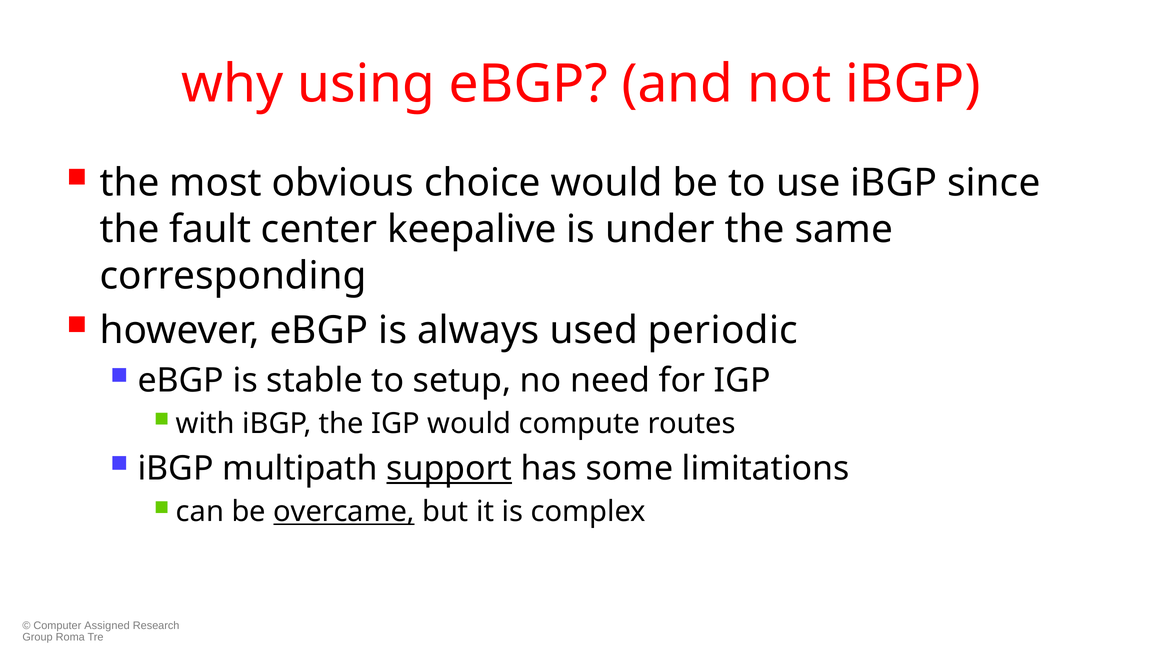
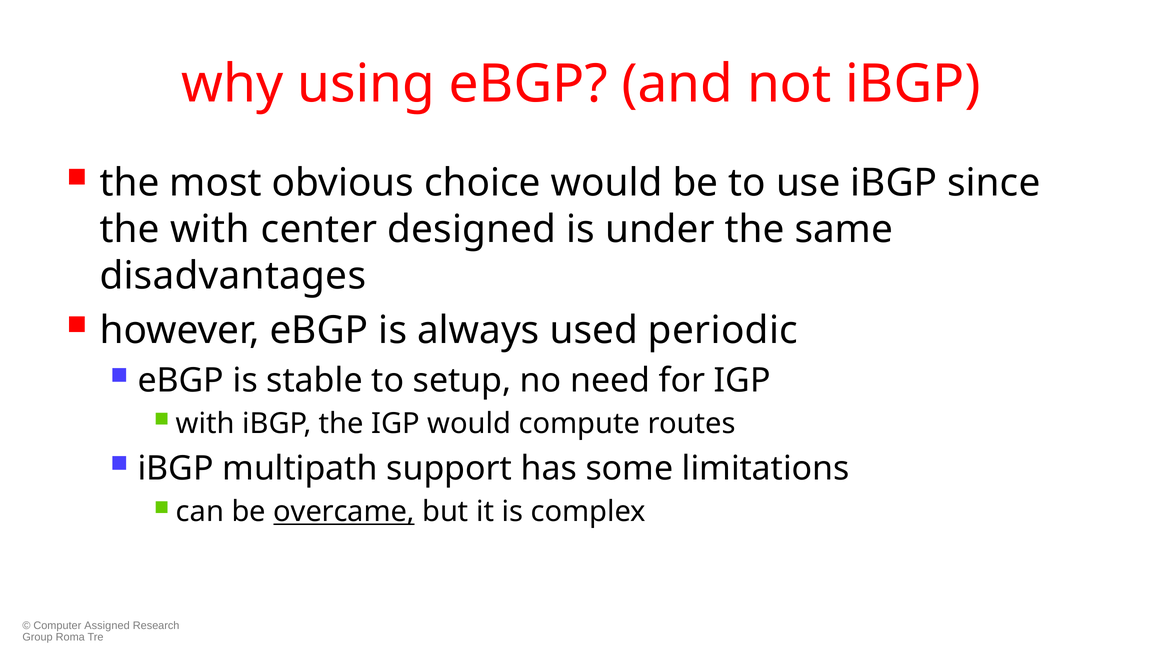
the fault: fault -> with (210, 230)
keepalive: keepalive -> designed (472, 230)
corresponding: corresponding -> disadvantages (233, 276)
support underline: present -> none (449, 469)
